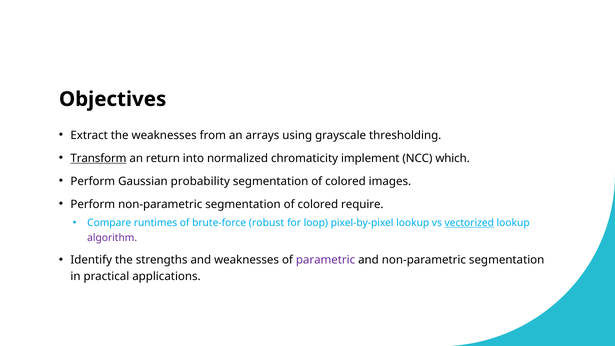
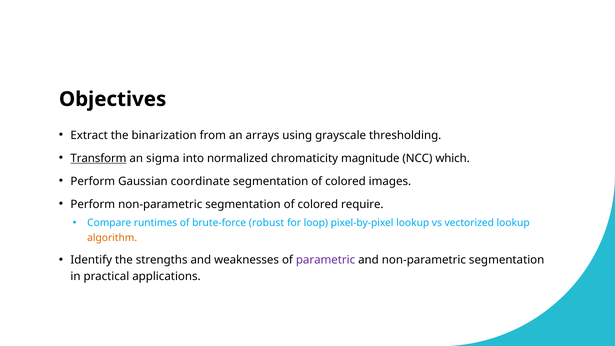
the weaknesses: weaknesses -> binarization (164, 135)
return: return -> sigma (163, 158)
implement: implement -> magnitude (370, 158)
probability: probability -> coordinate (200, 181)
vectorized underline: present -> none (469, 223)
algorithm colour: purple -> orange (112, 238)
